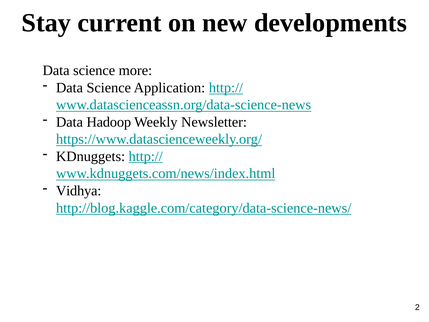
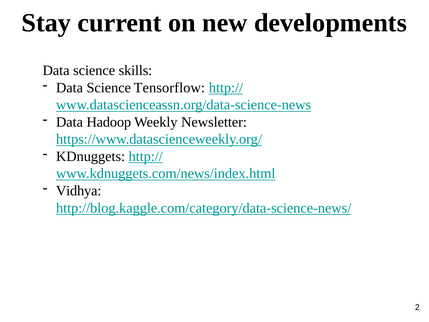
more: more -> skills (135, 71)
Application: Application -> Tensorflow (169, 88)
